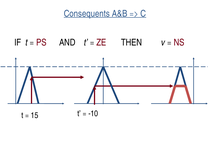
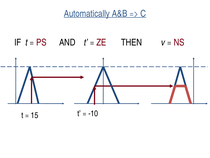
Consequents: Consequents -> Automatically (87, 14)
